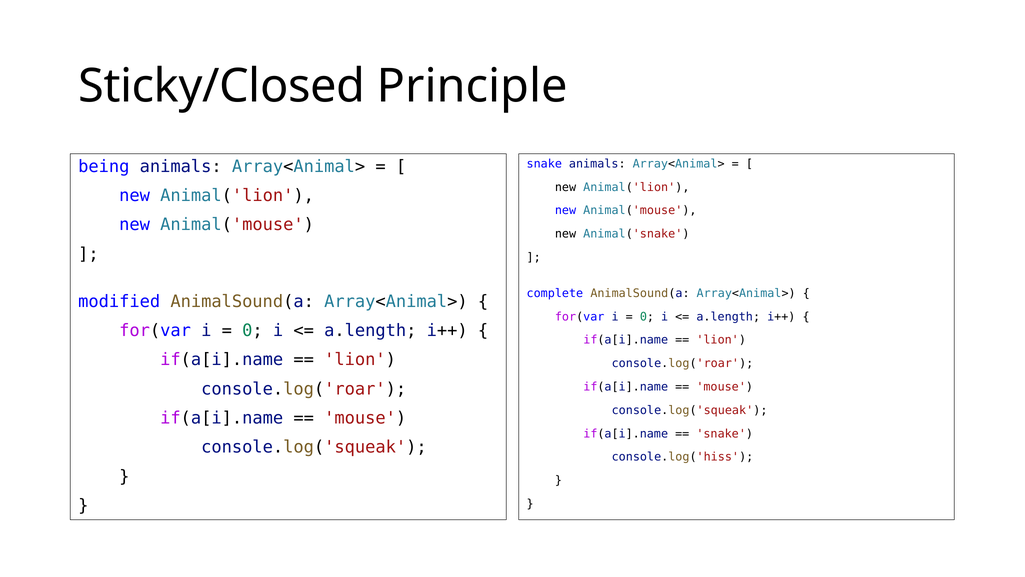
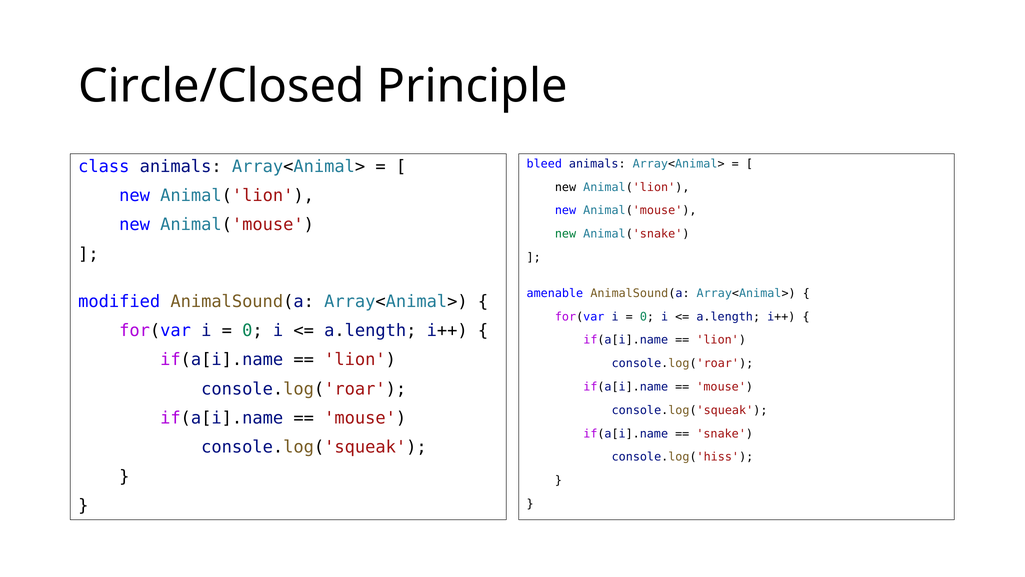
Sticky/Closed: Sticky/Closed -> Circle/Closed (221, 86)
snake: snake -> bleed (544, 164)
being: being -> class (104, 166)
new colour: black -> green (566, 234)
complete: complete -> amenable (555, 293)
